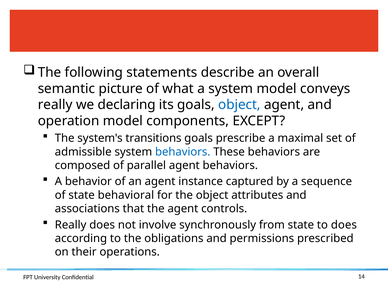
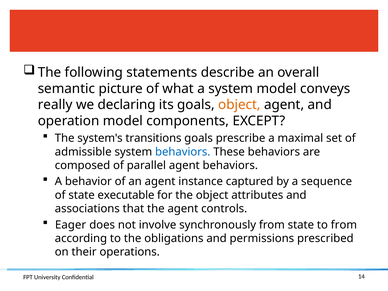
object colour: blue -> orange (239, 105)
behavioral: behavioral -> executable (126, 195)
Really: Really -> Eager (71, 225)
to does: does -> from (344, 225)
